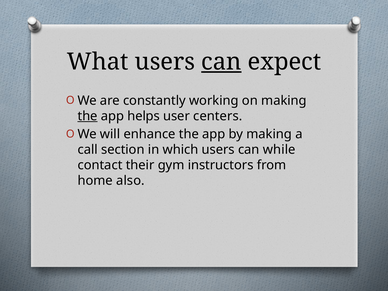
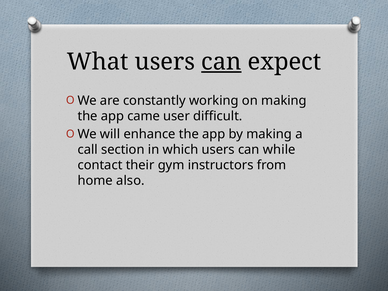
the underline: present -> none (88, 116)
helps: helps -> came (144, 116)
centers: centers -> difficult (218, 116)
